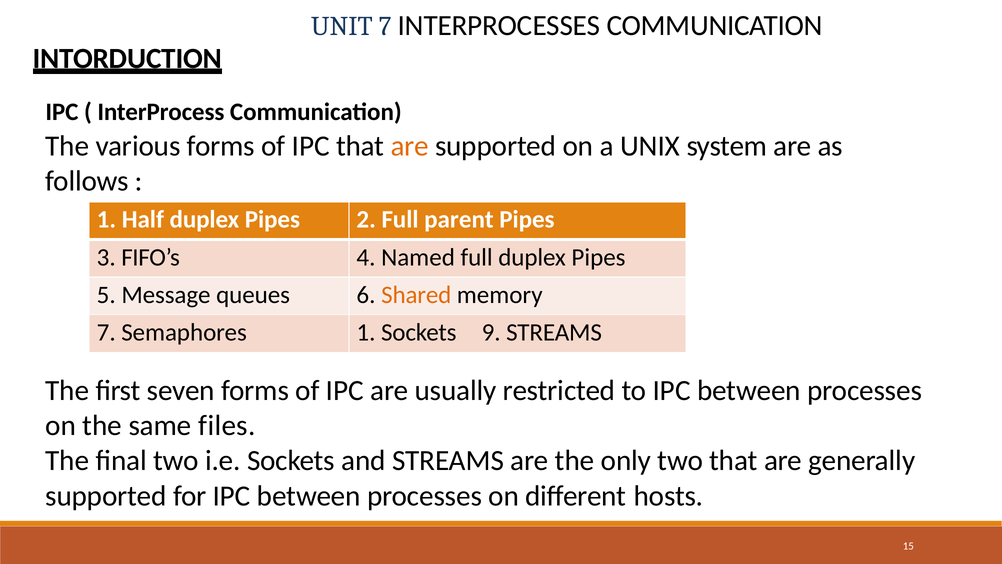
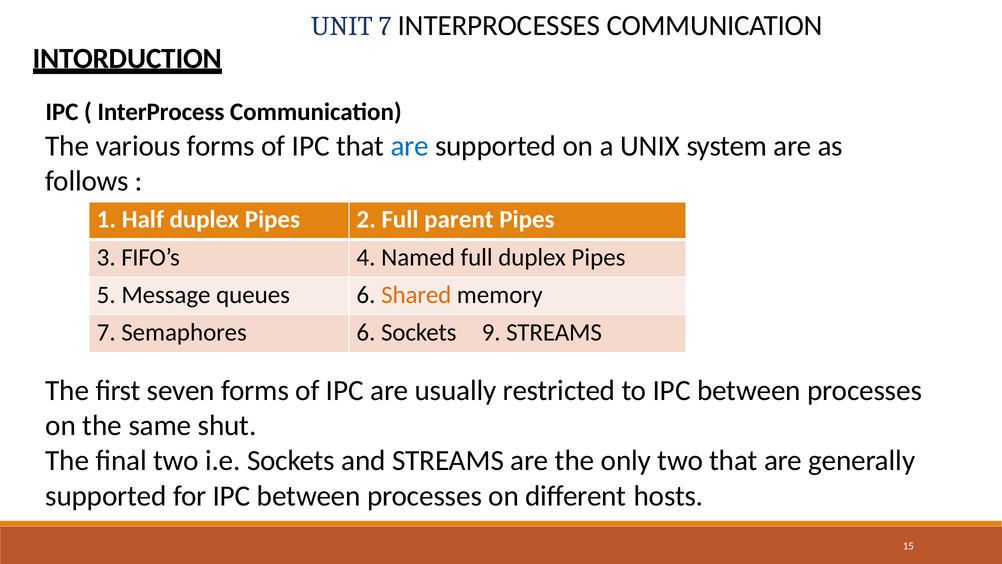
are colour: orange -> blue (410, 146)
Semaphores 1: 1 -> 6 (366, 332)
files: files -> shut (227, 425)
